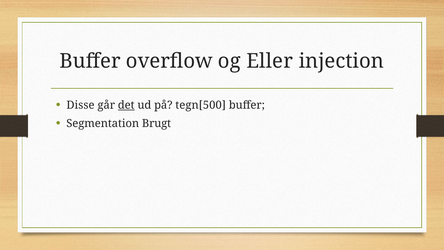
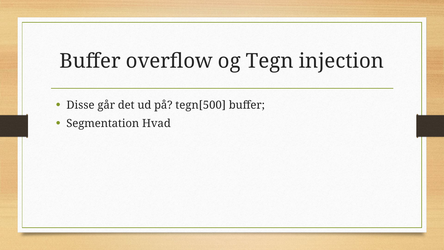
Eller: Eller -> Tegn (270, 61)
det underline: present -> none (126, 105)
Brugt: Brugt -> Hvad (156, 123)
